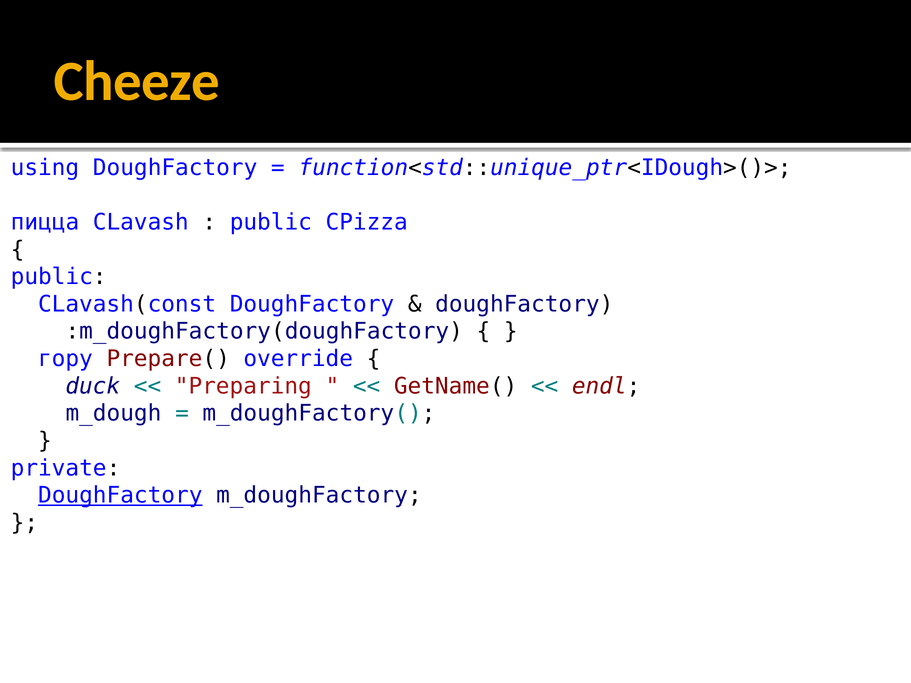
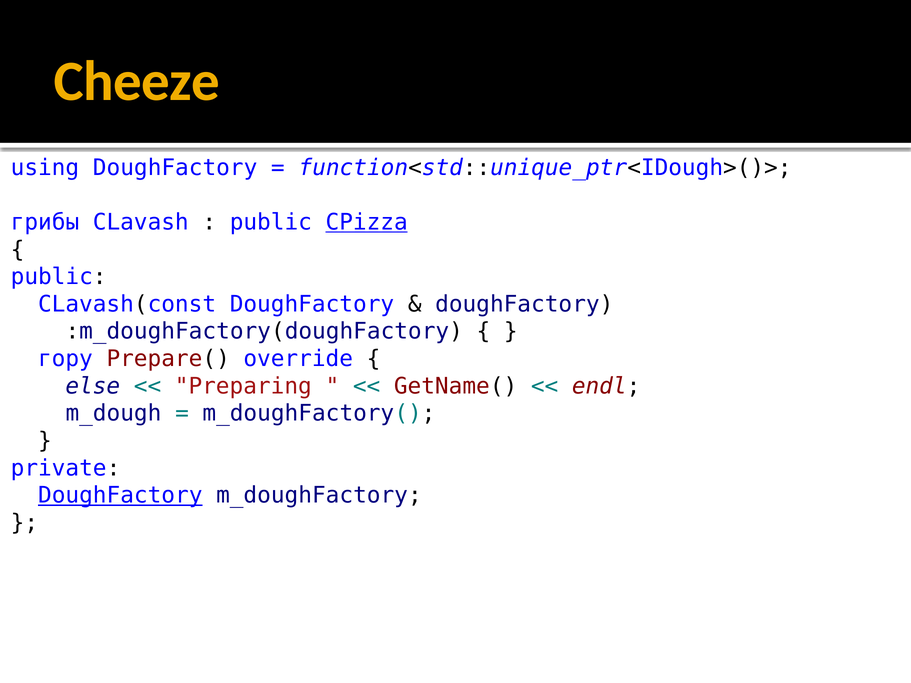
пицца: пицца -> грибы (45, 222)
CPizza underline: none -> present (367, 222)
duck: duck -> else (93, 386)
